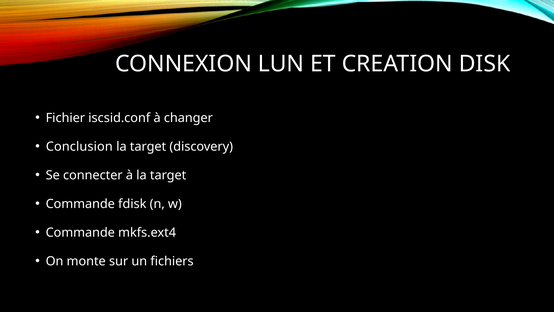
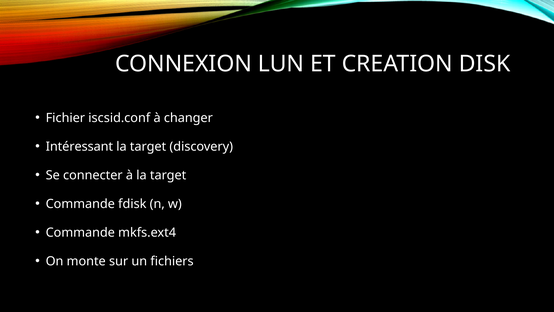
Conclusion: Conclusion -> Intéressant (79, 146)
